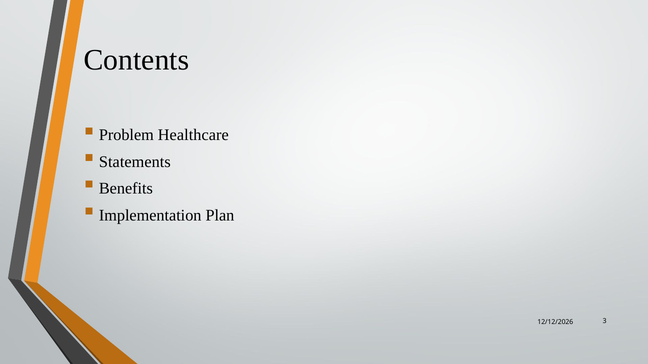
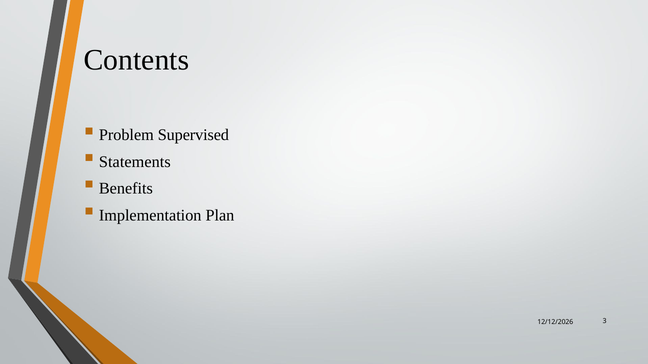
Healthcare: Healthcare -> Supervised (193, 135)
